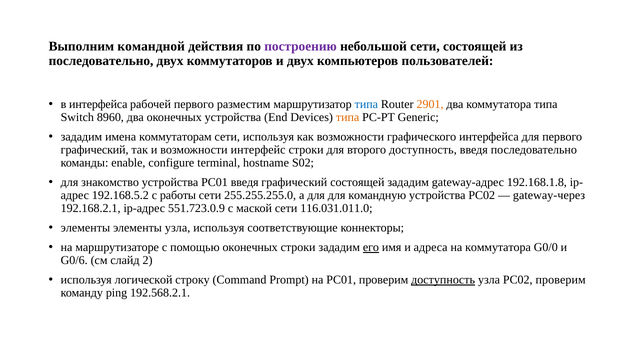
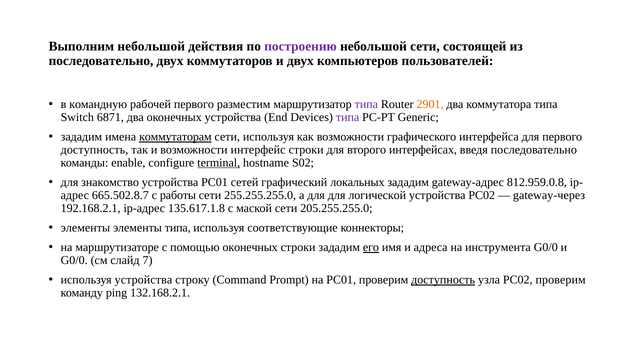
Выполним командной: командной -> небольшой (151, 47)
в интерфейса: интерфейса -> командную (98, 104)
типа colour: blue -> purple (366, 104)
8960: 8960 -> 6871 (110, 117)
типа colour: orange -> purple (348, 117)
коммутаторам underline: none -> present (175, 137)
графический: графический -> доступность (95, 150)
второго доступность: доступность -> интерфейсах (423, 150)
terminal underline: none -> present (219, 163)
PC01 введя: введя -> сетей (245, 183)
графический состоящей: состоящей -> локальных (357, 183)
192.168.1.8: 192.168.1.8 -> 812.959.0.8 (537, 183)
192.168.5.2: 192.168.5.2 -> 665.502.8.7 (120, 195)
командную: командную -> логической (377, 195)
551.723.0.9: 551.723.0.9 -> 135.617.1.8 (196, 208)
116.031.011.0: 116.031.011.0 -> 205.255.255.0 (336, 208)
элементы узла: узла -> типа (178, 228)
на коммутатора: коммутатора -> инструмента (498, 248)
G0/6: G0/6 -> G0/0 (74, 261)
2: 2 -> 7 (148, 261)
используя логической: логической -> устройства (143, 280)
192.568.2.1: 192.568.2.1 -> 132.168.2.1 (160, 293)
